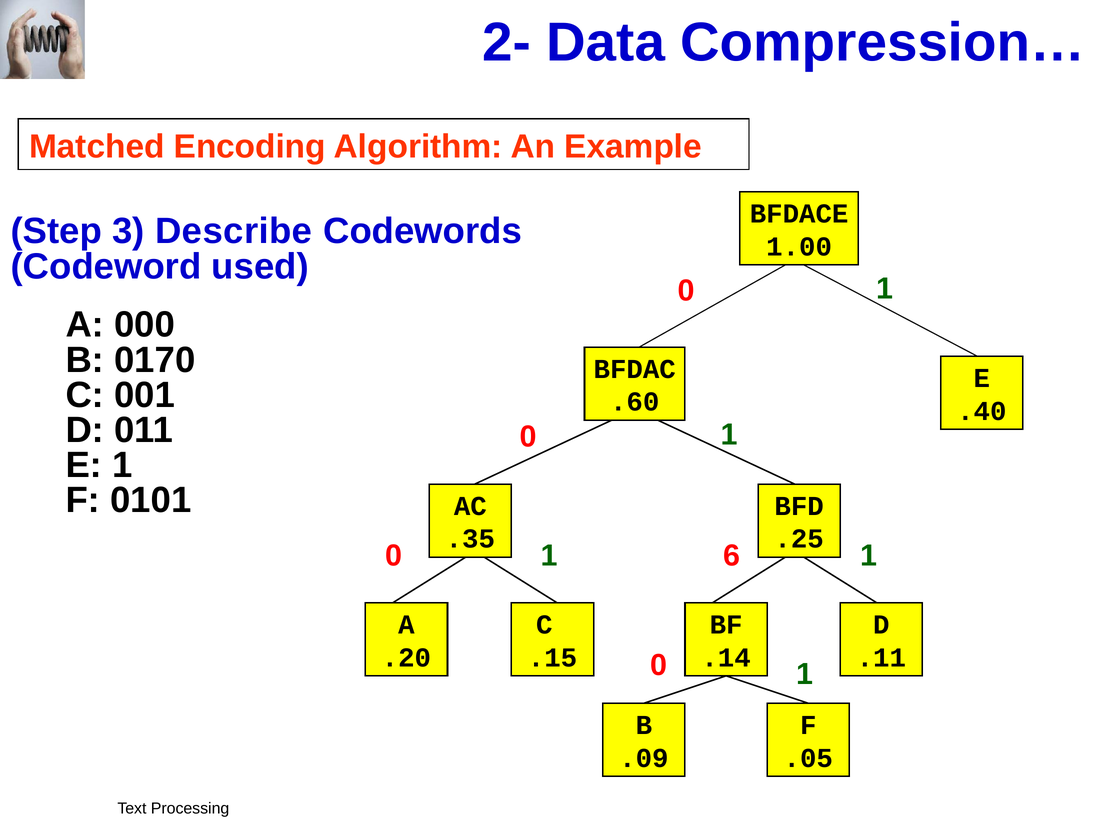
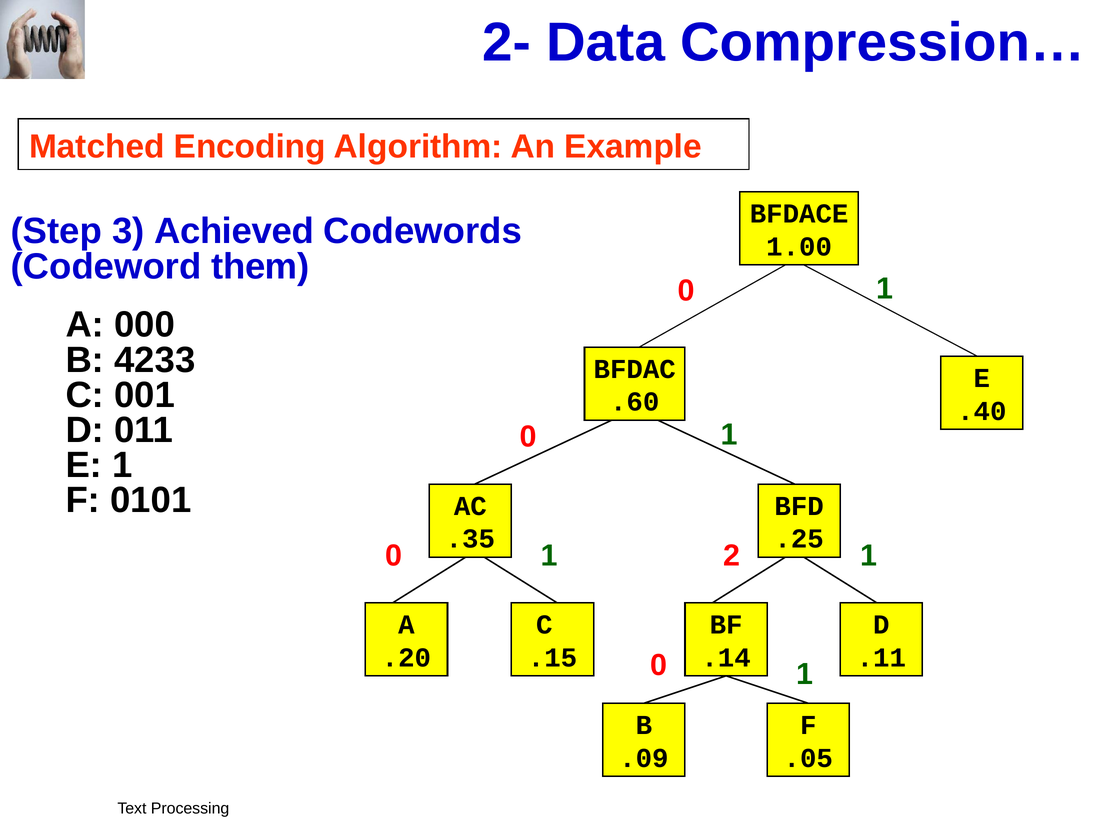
Describe: Describe -> Achieved (234, 231)
used: used -> them (260, 267)
0170: 0170 -> 4233 (155, 360)
6: 6 -> 2 (732, 556)
